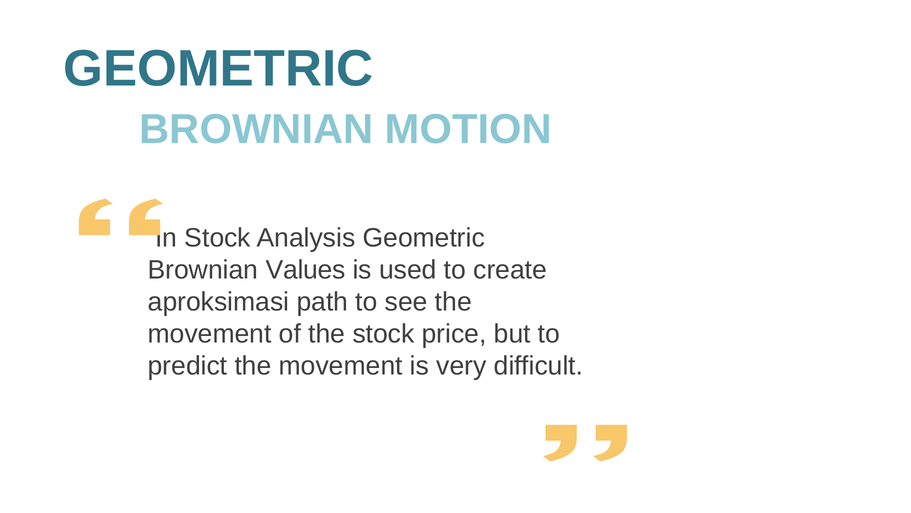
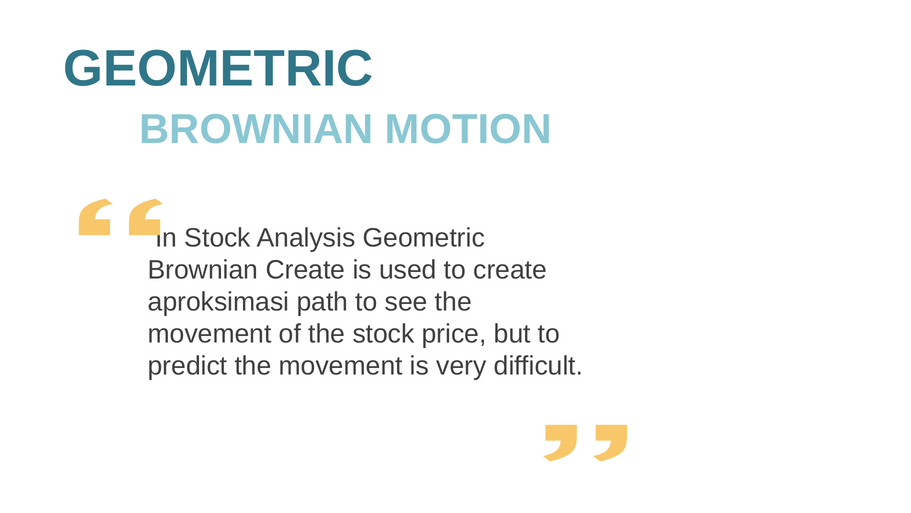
Brownian Values: Values -> Create (305, 270)
